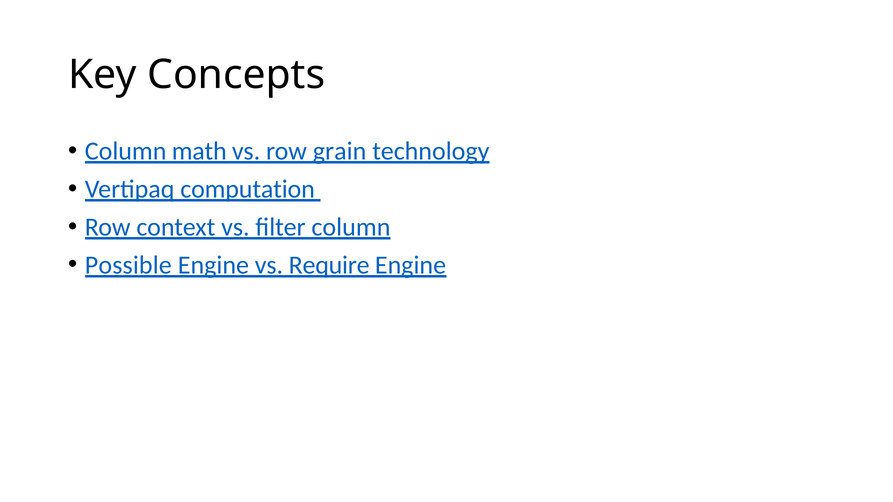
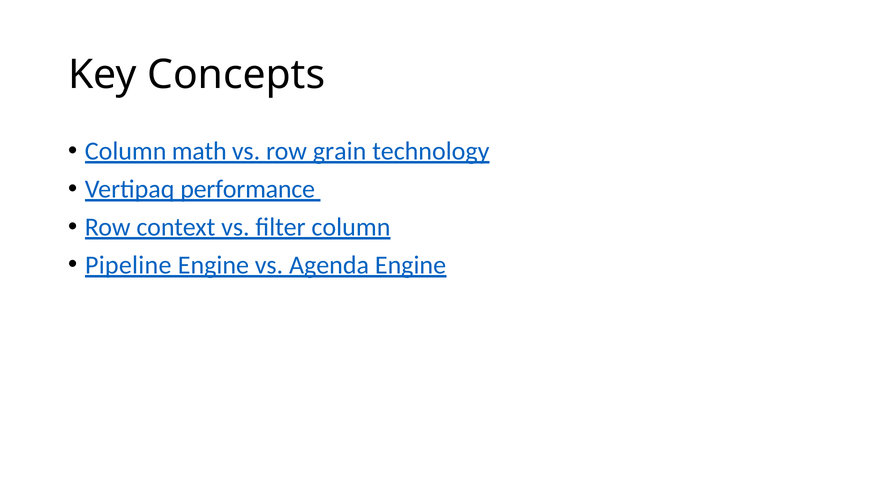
computation: computation -> performance (248, 189)
Possible: Possible -> Pipeline (128, 265)
Require: Require -> Agenda (329, 265)
